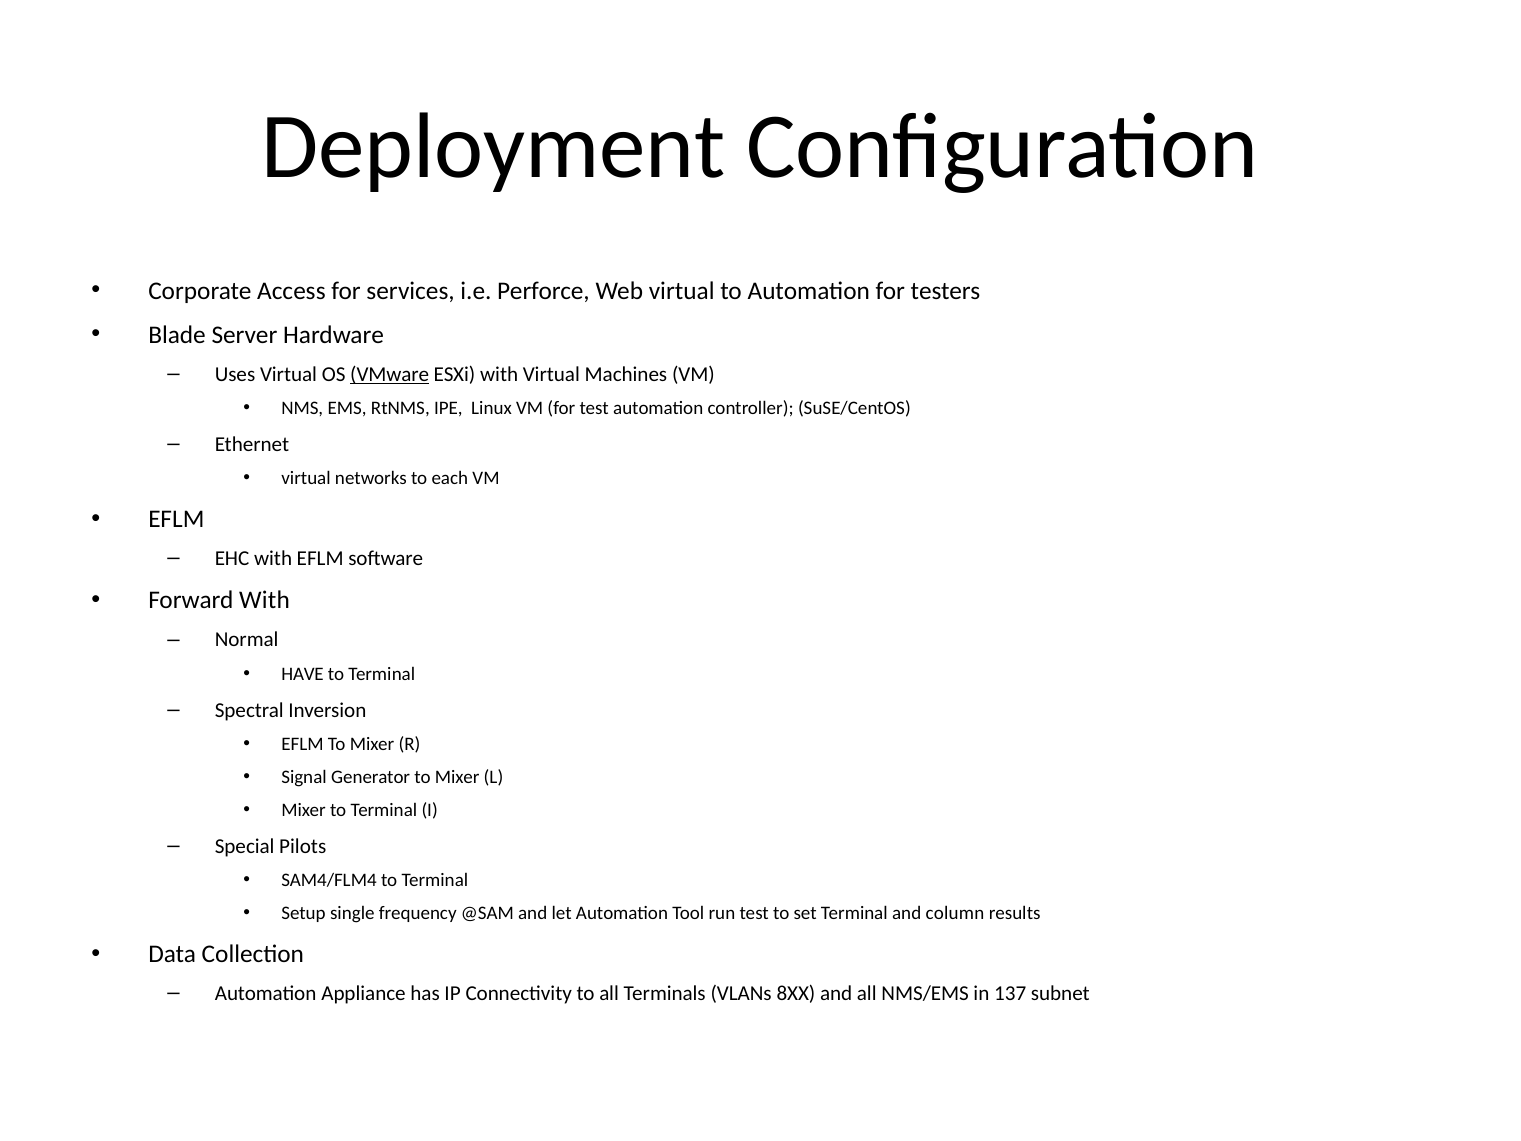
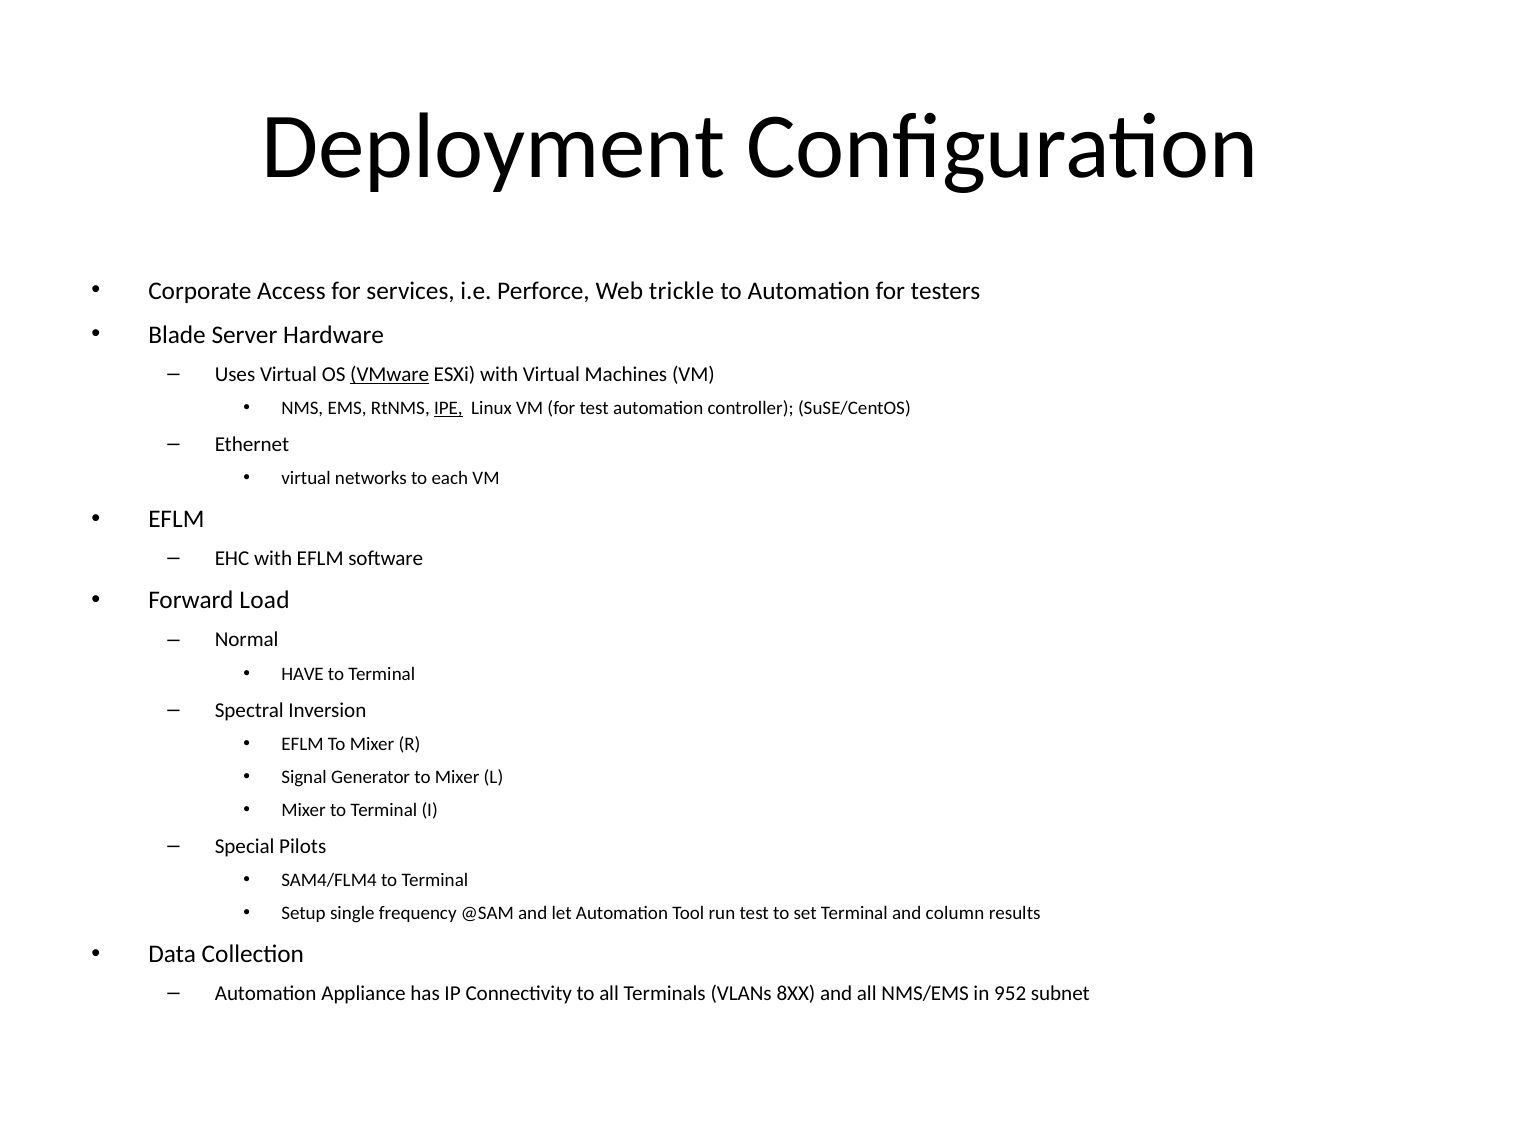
Web virtual: virtual -> trickle (682, 291)
IPE underline: none -> present (448, 408)
Forward With: With -> Load (265, 600)
137: 137 -> 952 (1010, 993)
